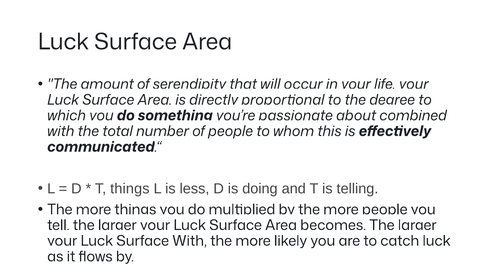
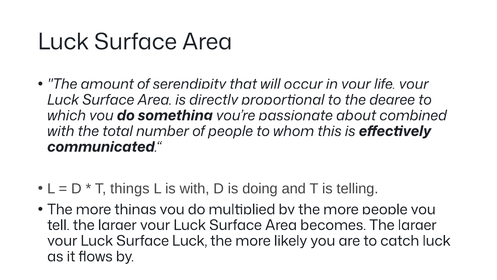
is less: less -> with (194, 188)
Surface With: With -> Luck (190, 240)
